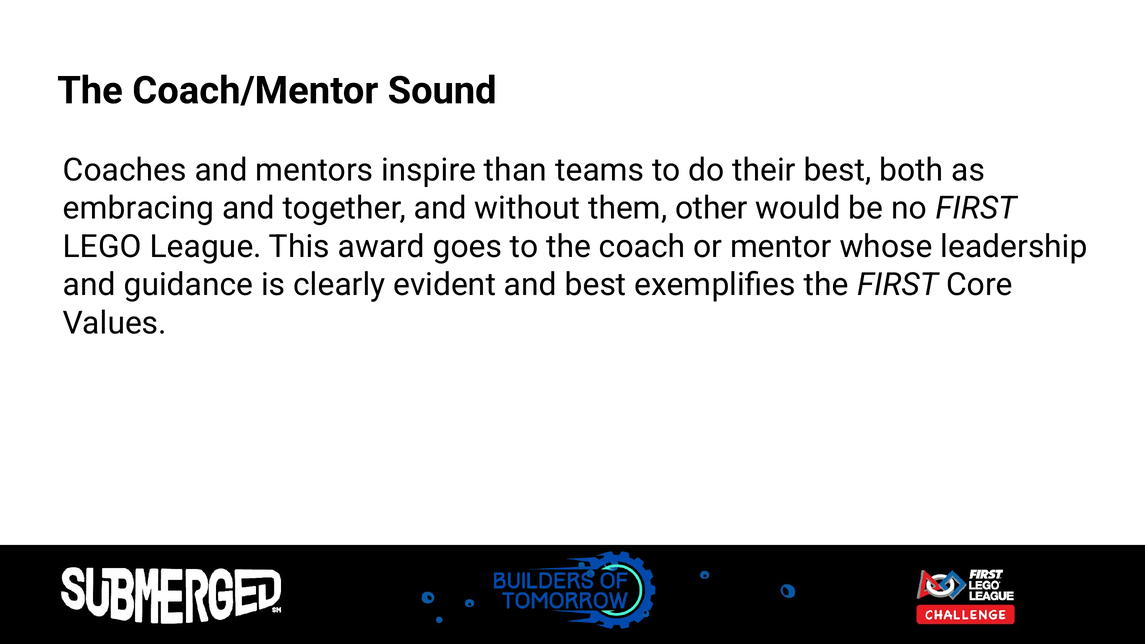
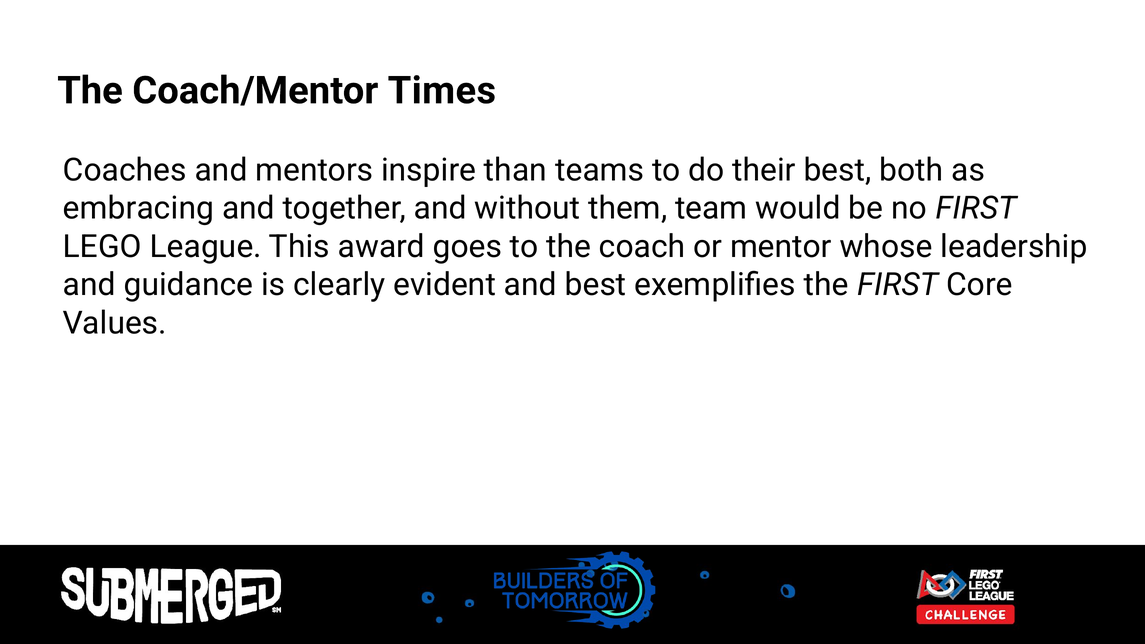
Sound: Sound -> Times (442, 91)
other: other -> team (711, 208)
